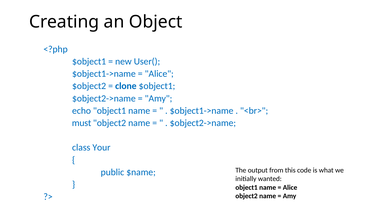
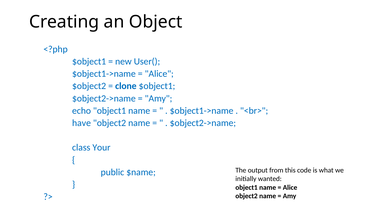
must: must -> have (81, 123)
